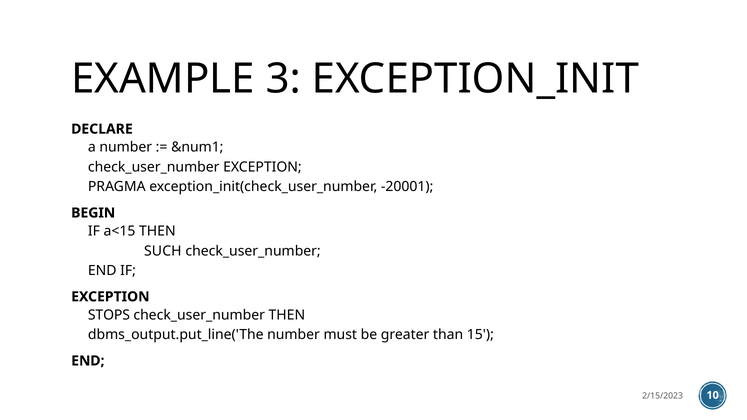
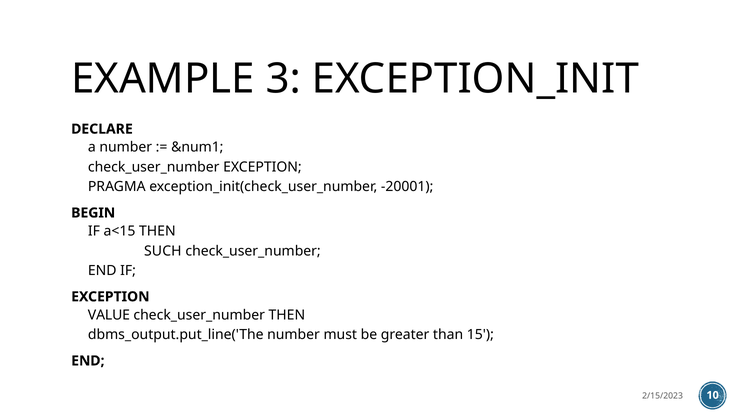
STOPS: STOPS -> VALUE (109, 315)
